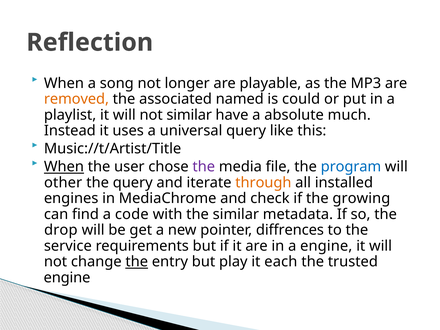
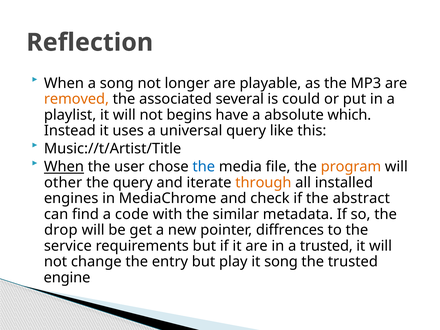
named: named -> several (240, 99)
not similar: similar -> begins (189, 115)
much: much -> which (349, 115)
the colour: purple -> blue (204, 167)
program colour: blue -> orange (351, 167)
growing: growing -> abstract (361, 198)
a engine: engine -> trusted (326, 246)
the underline: present -> none (137, 262)
it each: each -> song (281, 262)
